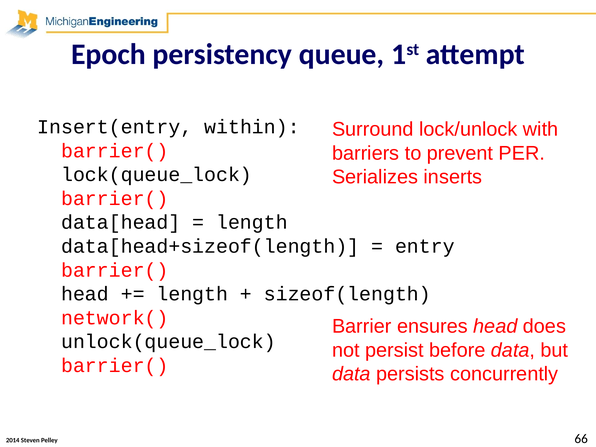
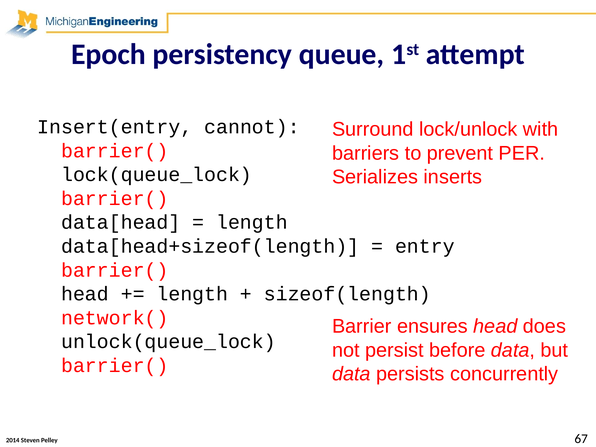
within: within -> cannot (252, 127)
66: 66 -> 67 (581, 439)
